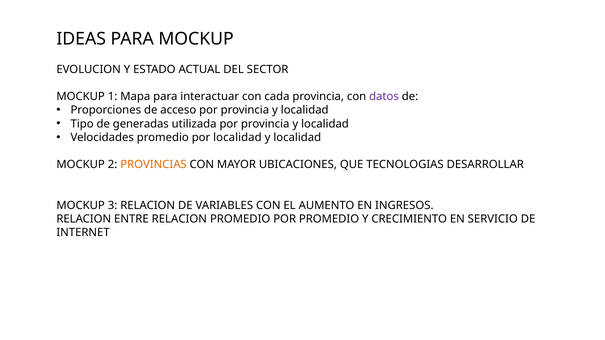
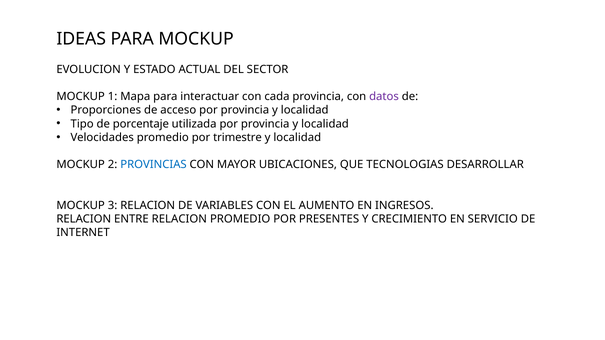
generadas: generadas -> porcentaje (141, 124)
por localidad: localidad -> trimestre (238, 138)
PROVINCIAS colour: orange -> blue (154, 165)
POR PROMEDIO: PROMEDIO -> PRESENTES (329, 219)
